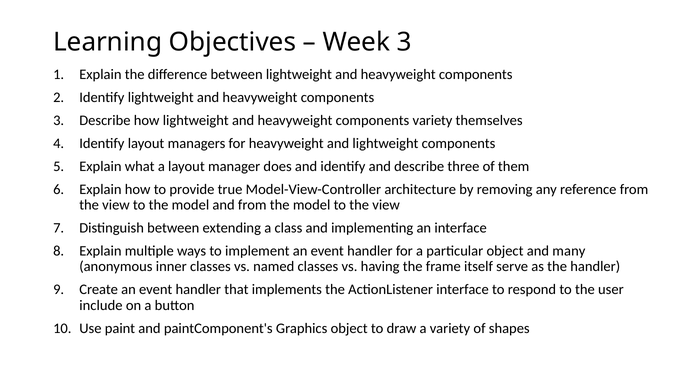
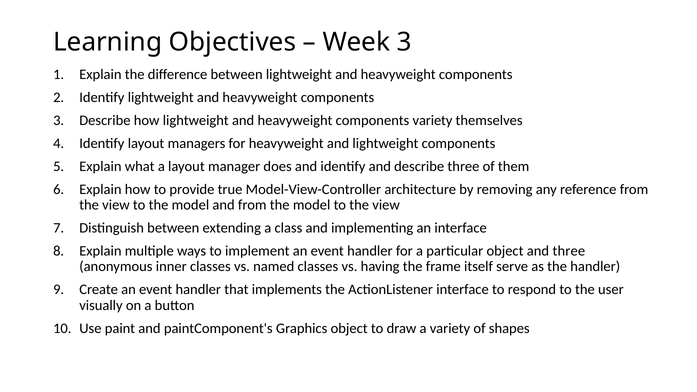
and many: many -> three (569, 251)
include: include -> visually (101, 305)
